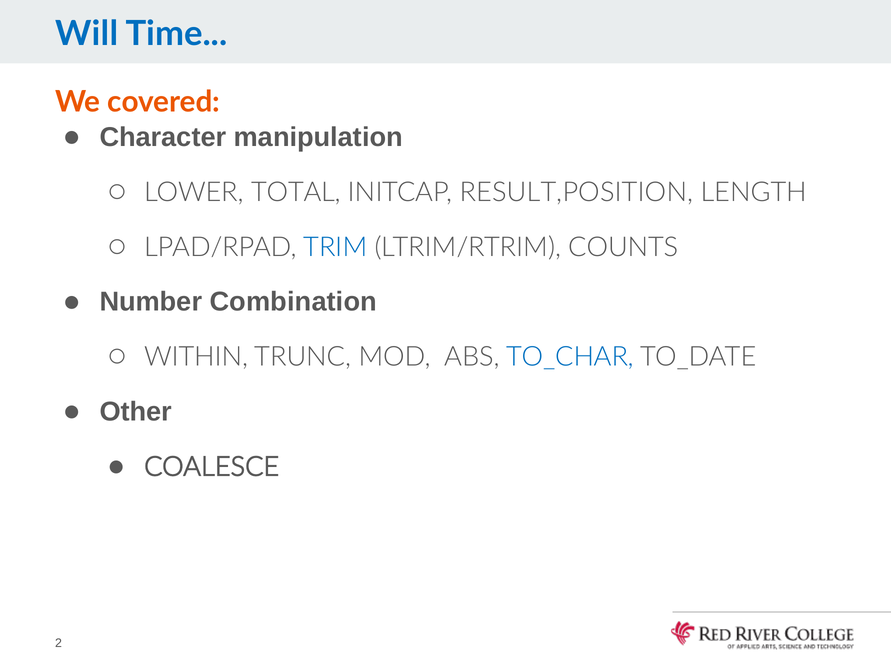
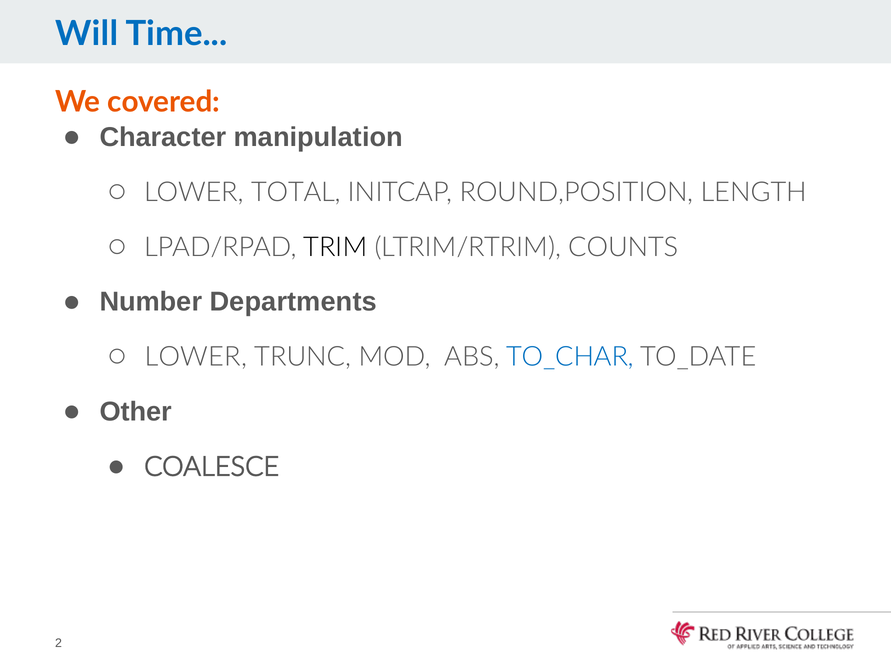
RESULT,POSITION: RESULT,POSITION -> ROUND,POSITION (577, 192)
TRIM colour: blue -> black (335, 247)
Combination: Combination -> Departments (293, 302)
WITHIN: WITHIN -> LOWER (196, 357)
